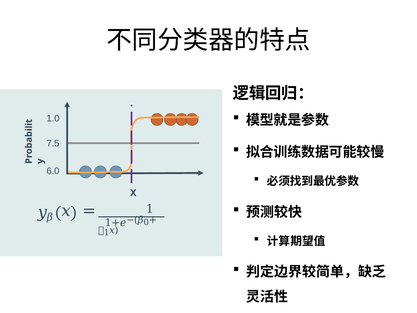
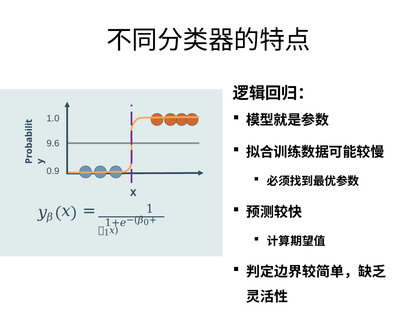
7.5: 7.5 -> 9.6 (53, 143)
6.0: 6.0 -> 0.9 (53, 171)
